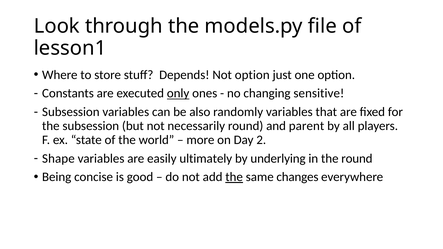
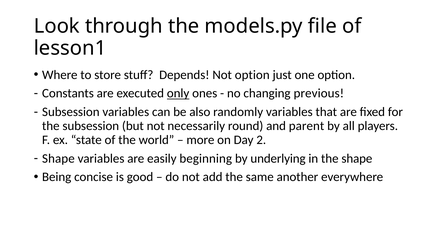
sensitive: sensitive -> previous (319, 93)
ultimately: ultimately -> beginning (206, 159)
the round: round -> shape (357, 159)
the underline: present -> none (234, 177)
changes: changes -> another (297, 177)
